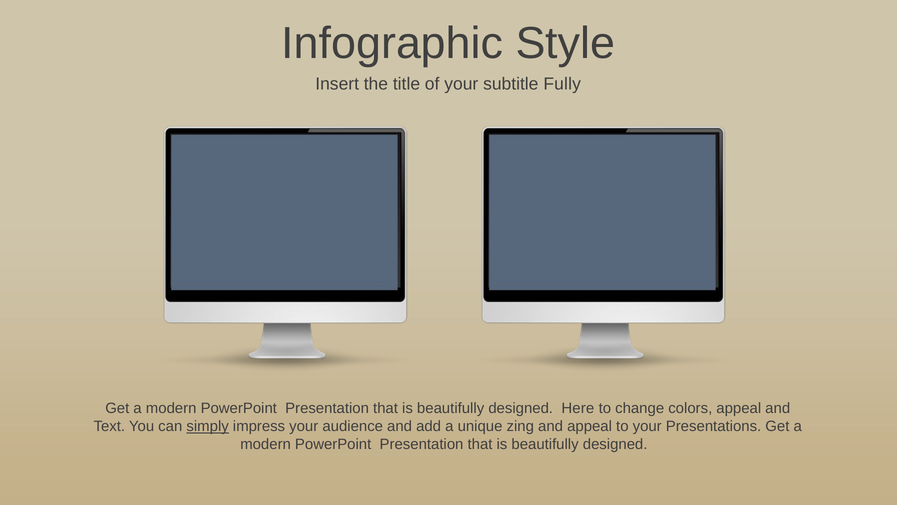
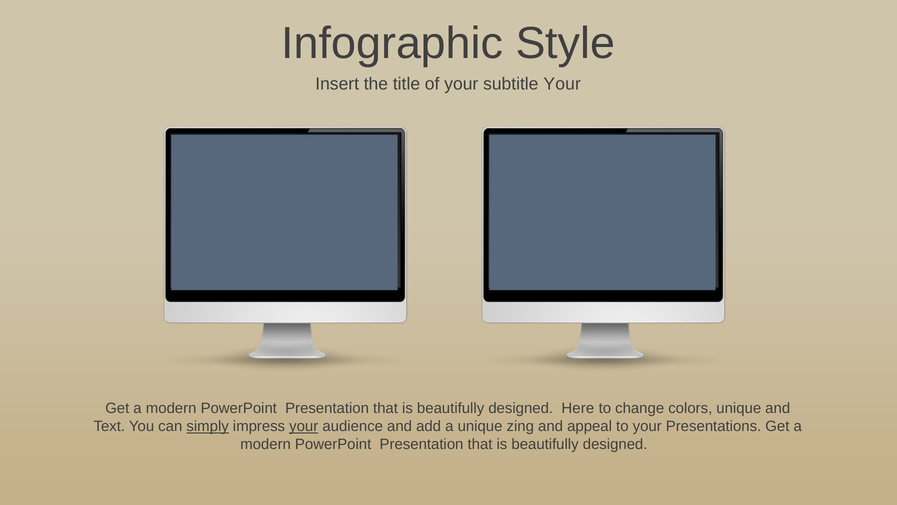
subtitle Fully: Fully -> Your (562, 84)
colors appeal: appeal -> unique (739, 408)
your underline: none -> present (304, 426)
